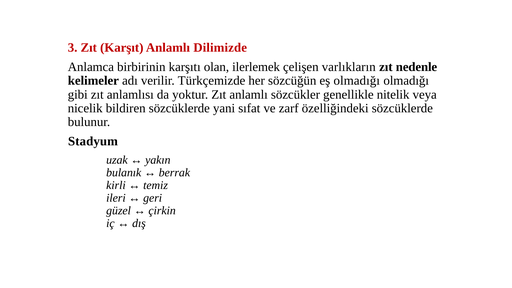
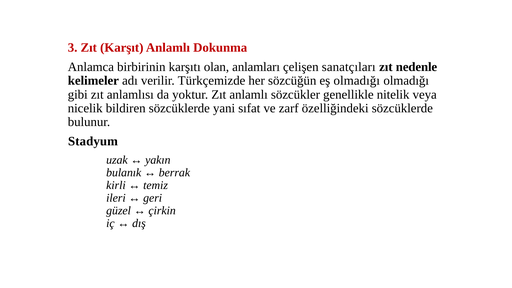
Dilimizde: Dilimizde -> Dokunma (220, 48)
ilerlemek: ilerlemek -> anlamları (256, 67)
varlıkların: varlıkların -> sanatçıları (349, 67)
